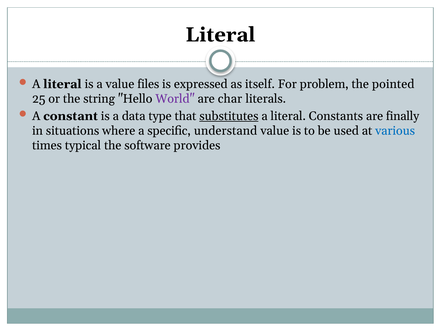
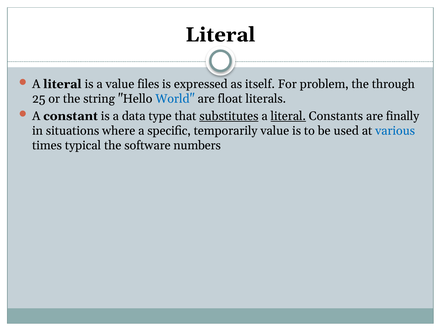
pointed: pointed -> through (393, 84)
World colour: purple -> blue (175, 99)
char: char -> float (230, 99)
literal underline: none -> present (288, 116)
understand: understand -> temporarily (226, 131)
provides: provides -> numbers (197, 145)
